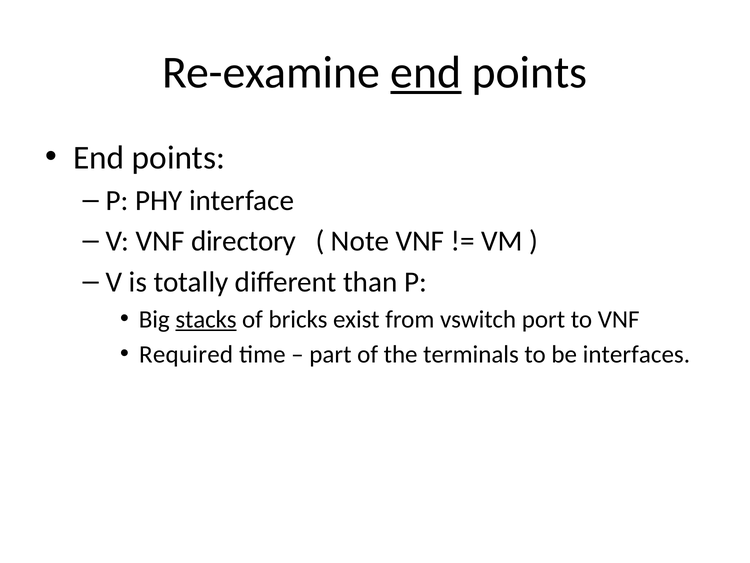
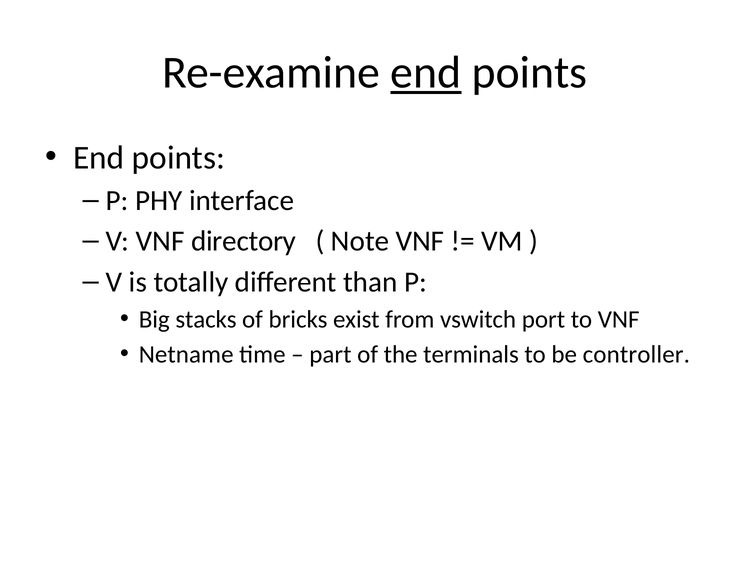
stacks underline: present -> none (206, 319)
Required: Required -> Netname (186, 354)
interfaces: interfaces -> controller (636, 354)
